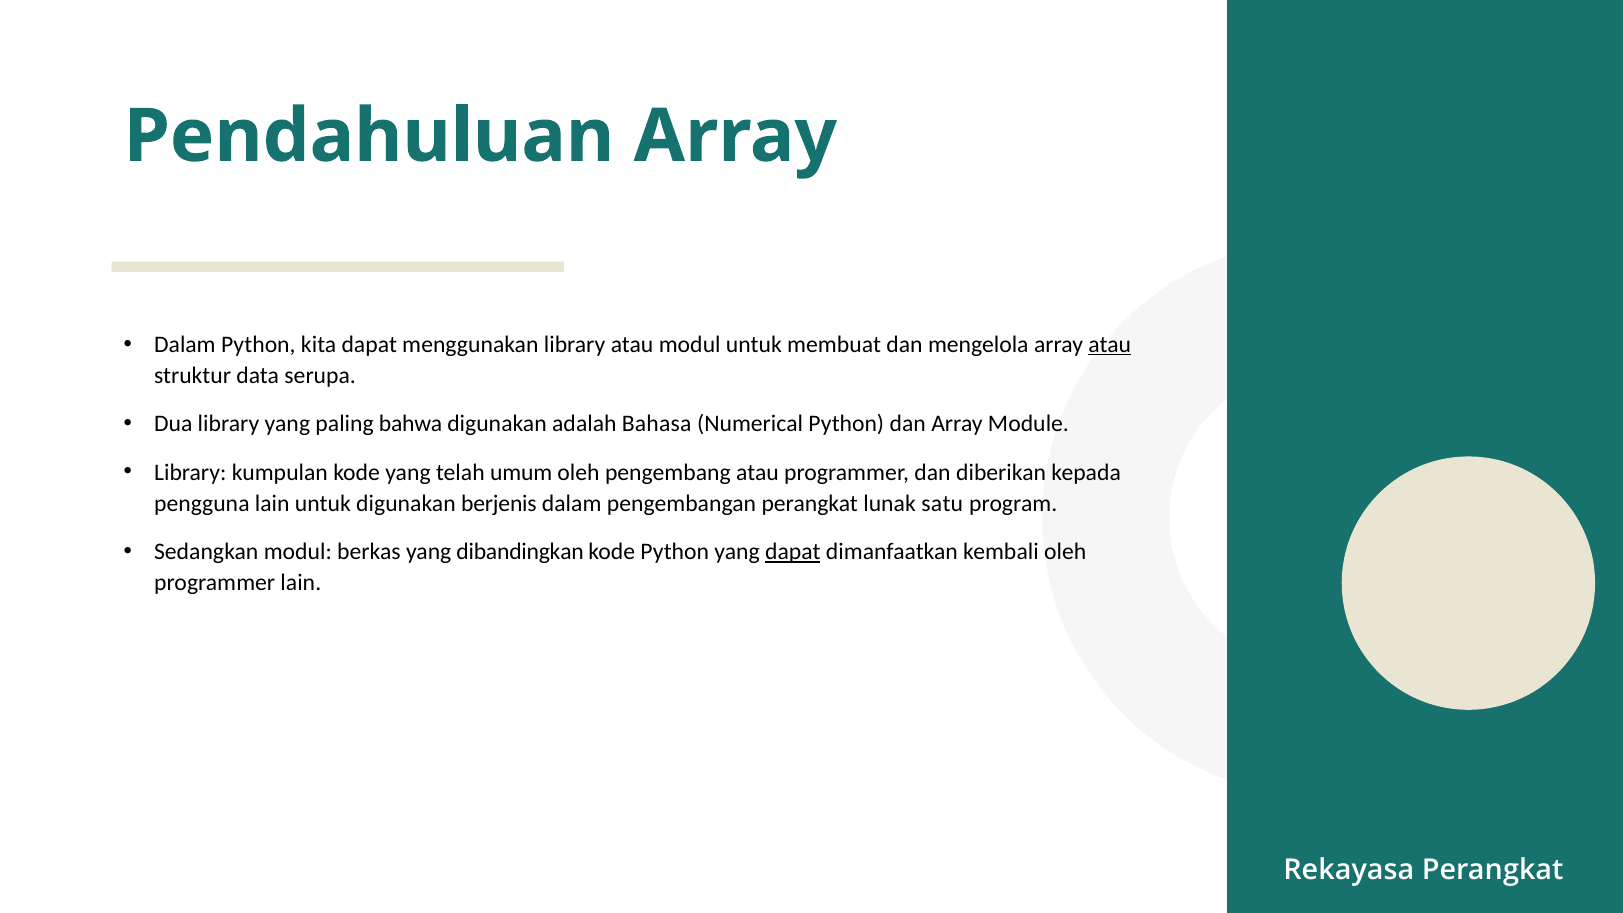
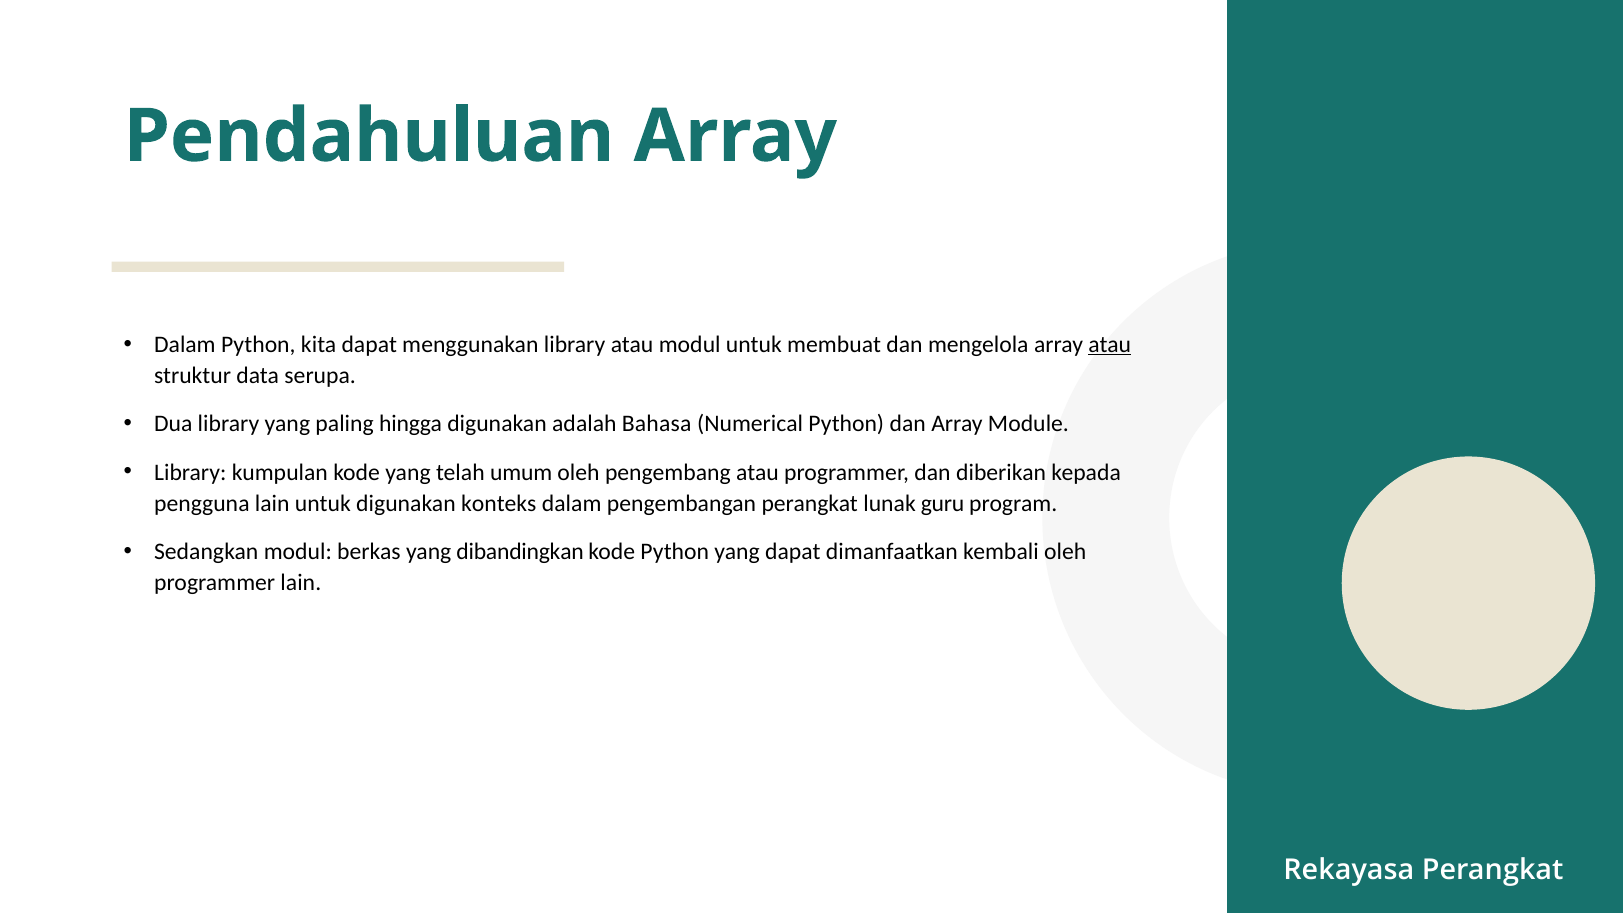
bahwa: bahwa -> hingga (411, 424)
berjenis: berjenis -> konteks (499, 503)
satu: satu -> guru (943, 503)
dapat underline: present -> none (793, 552)
